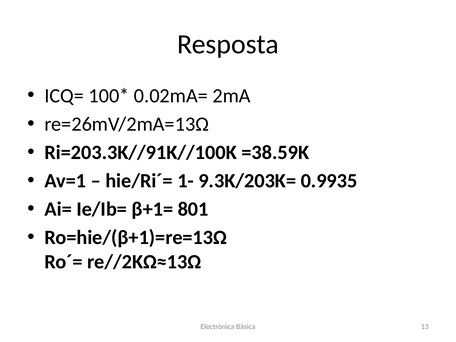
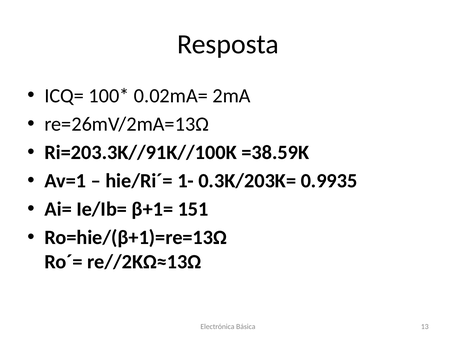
9.3K/203K=: 9.3K/203K= -> 0.3K/203K= (247, 181)
801: 801 -> 151 (193, 209)
